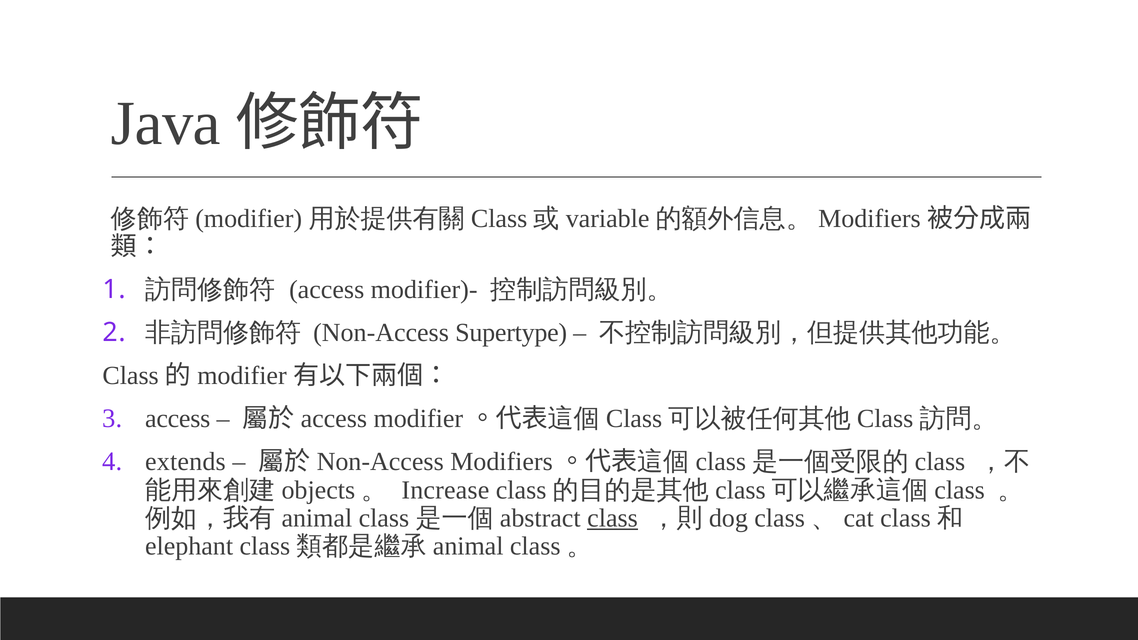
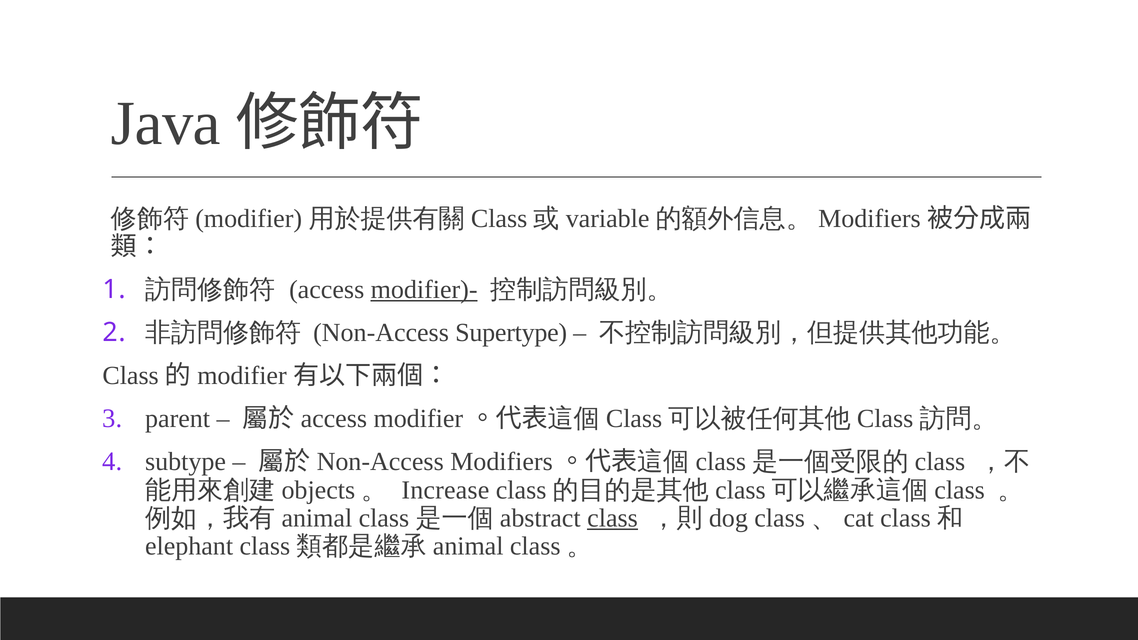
modifier)- underline: none -> present (424, 290)
access: access -> parent (178, 419)
extends: extends -> subtype (186, 462)
